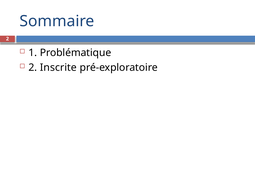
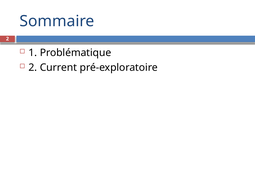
Inscrite: Inscrite -> Current (58, 68)
